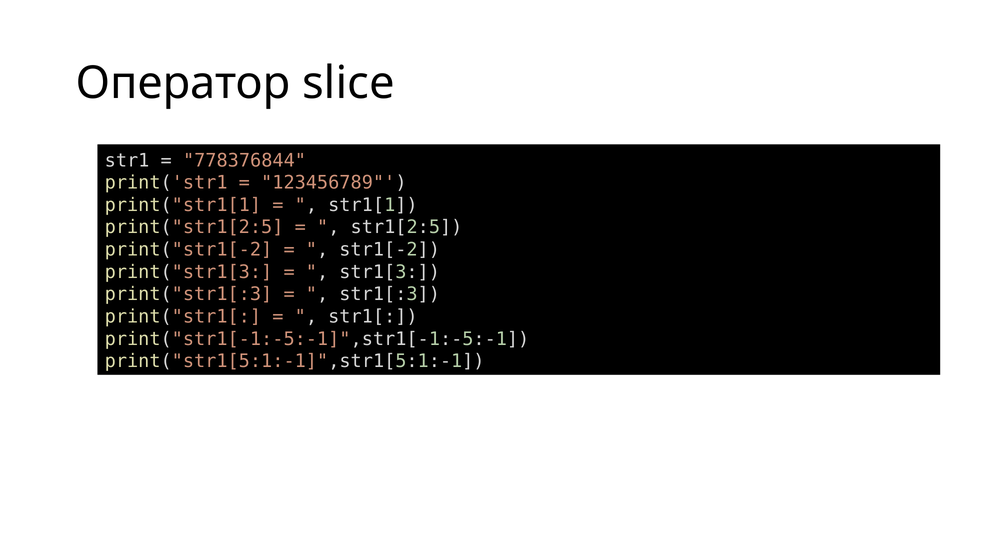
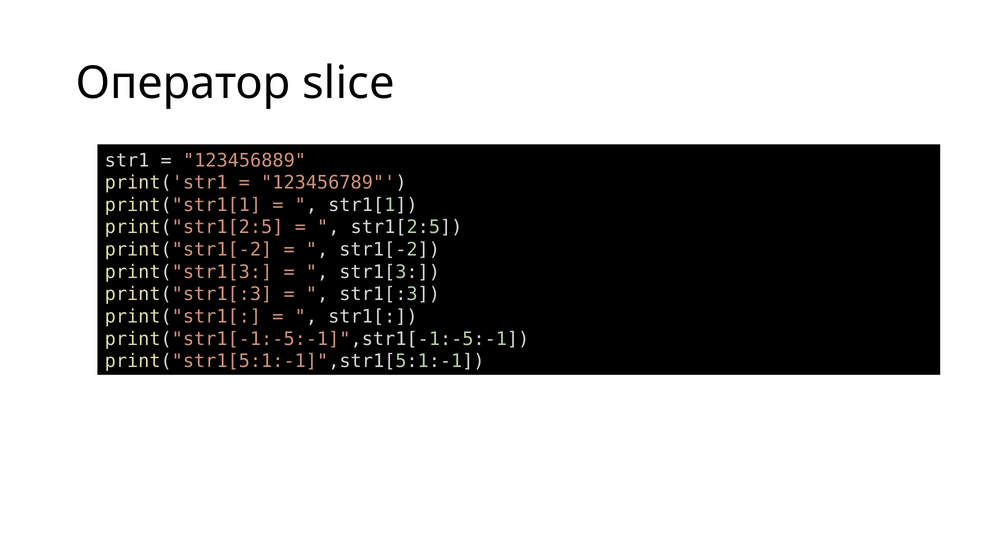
778376844: 778376844 -> 123456889 (244, 160)
